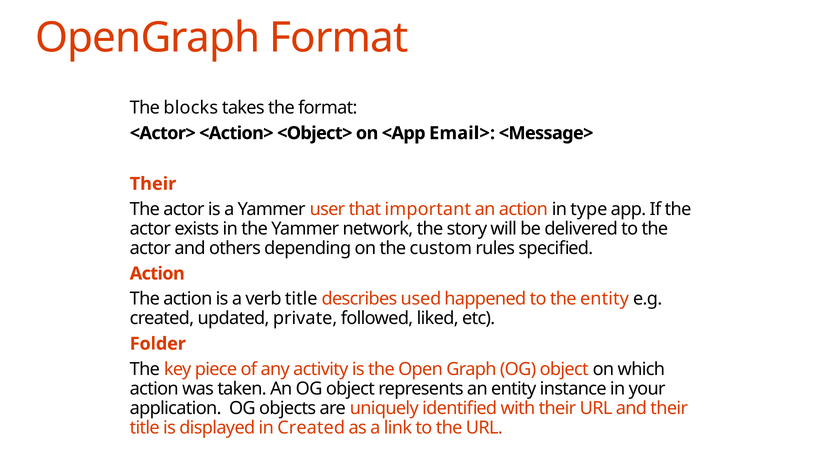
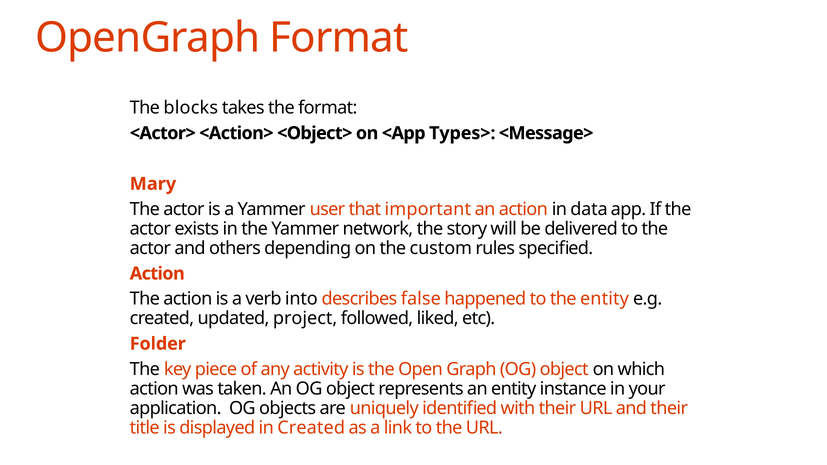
Email>: Email> -> Types> (462, 133)
Their: Their -> Mary (153, 184)
type: type -> data (589, 209)
verb title: title -> into (301, 299)
used: used -> false (421, 299)
private: private -> project (305, 319)
